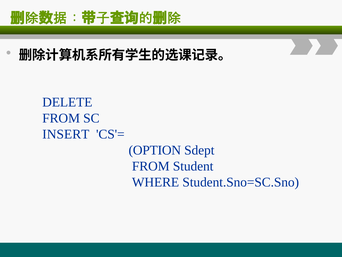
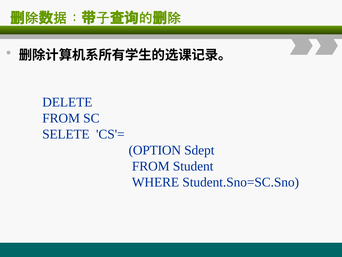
INSERT: INSERT -> SELETE (66, 134)
